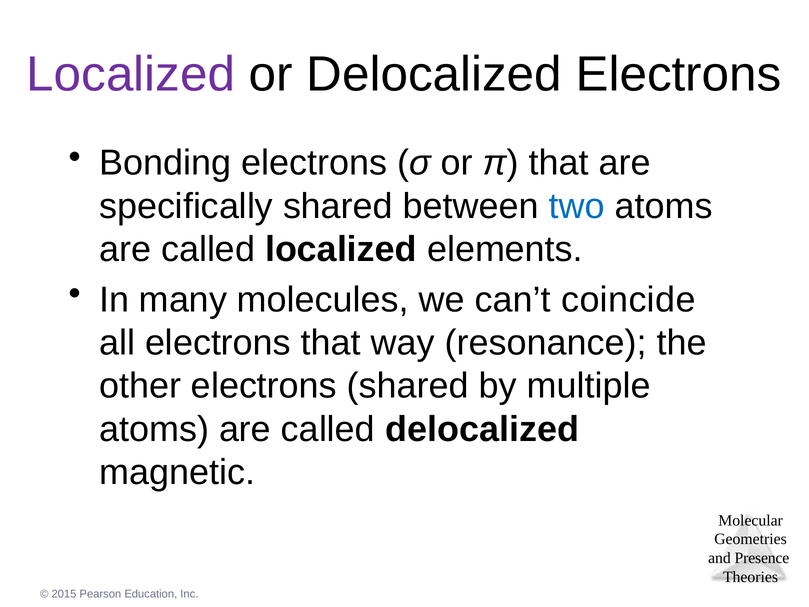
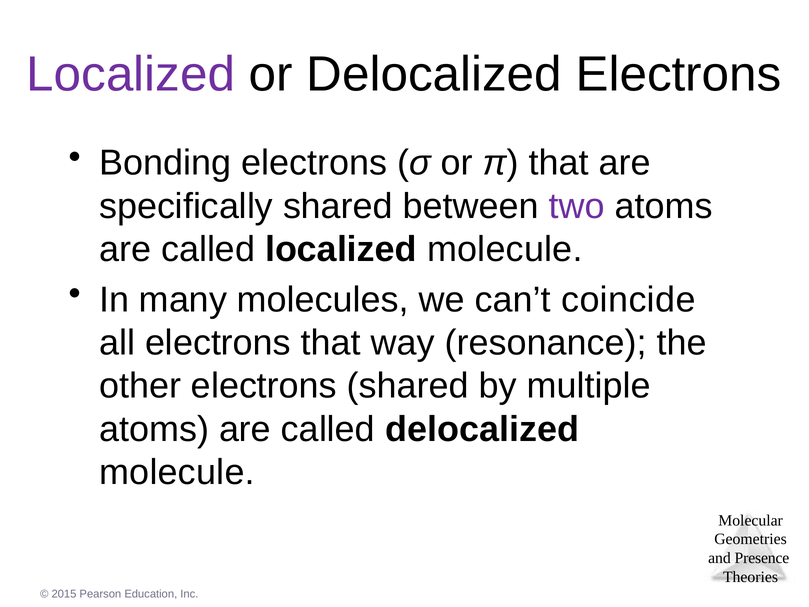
two colour: blue -> purple (577, 206)
localized elements: elements -> molecule (505, 249)
magnetic: magnetic -> molecule (177, 472)
